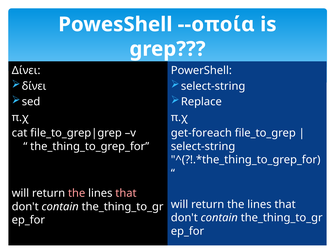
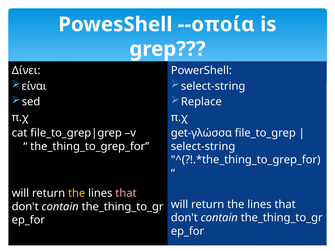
δίνει: δίνει -> είναι (34, 86)
get-foreach: get-foreach -> get-γλώσσα (201, 133)
the colour: pink -> yellow (77, 193)
